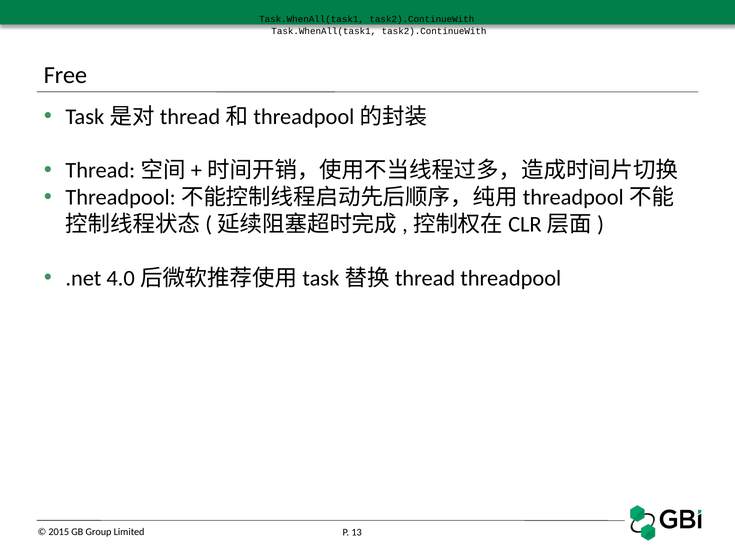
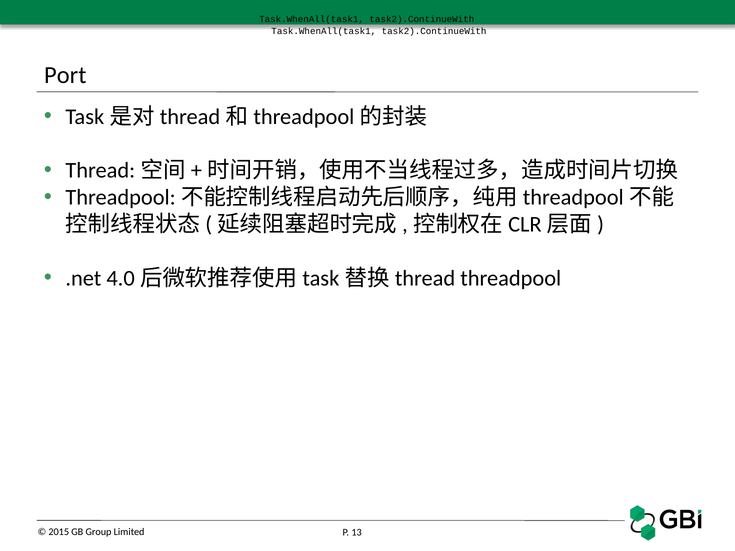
Free: Free -> Port (65, 75)
